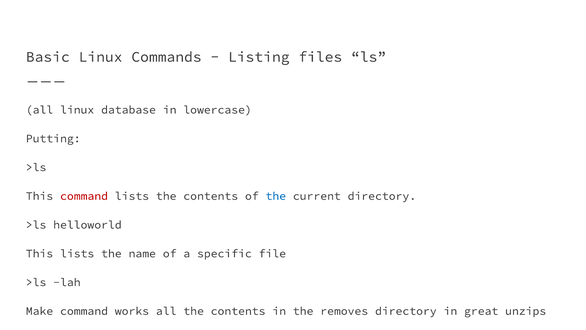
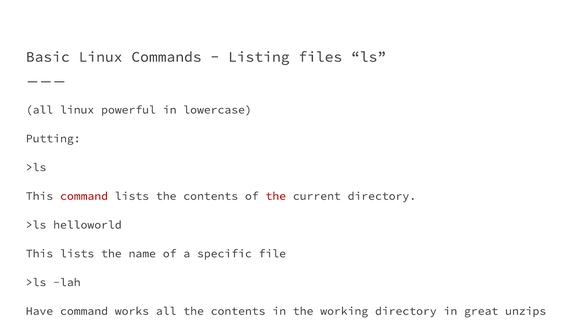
database: database -> powerful (129, 110)
the colour: blue -> red (276, 196)
Make: Make -> Have (40, 311)
removes: removes -> working (344, 311)
